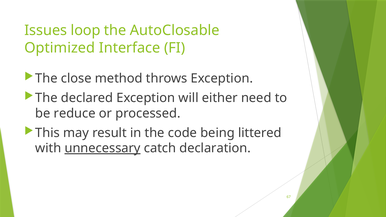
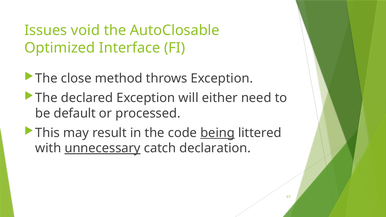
loop: loop -> void (85, 30)
reduce: reduce -> default (75, 113)
being underline: none -> present (218, 133)
